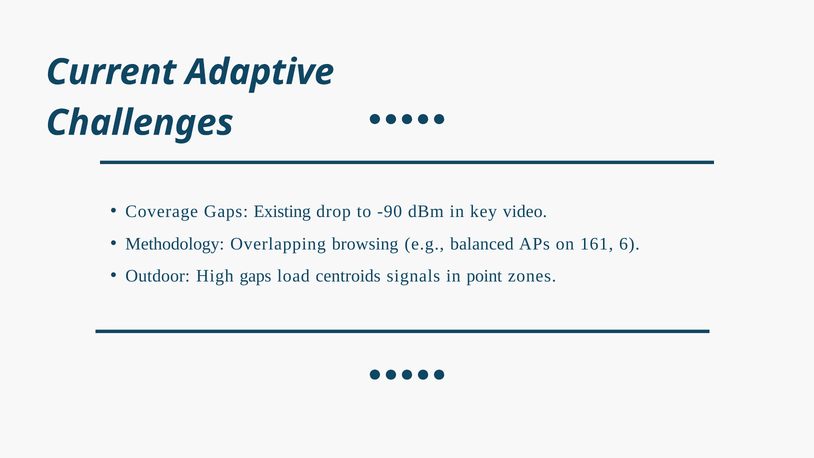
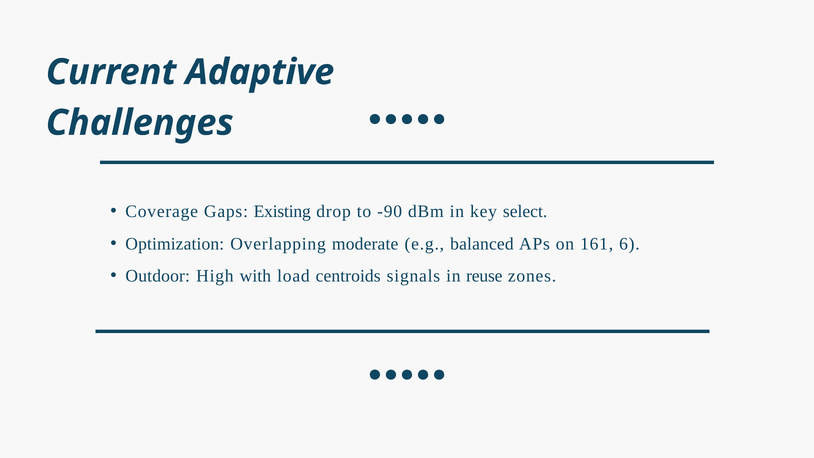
video: video -> select (525, 212)
Methodology: Methodology -> Optimization (175, 244)
browsing: browsing -> moderate (365, 244)
High gaps: gaps -> with (255, 276)
point: point -> reuse (484, 276)
